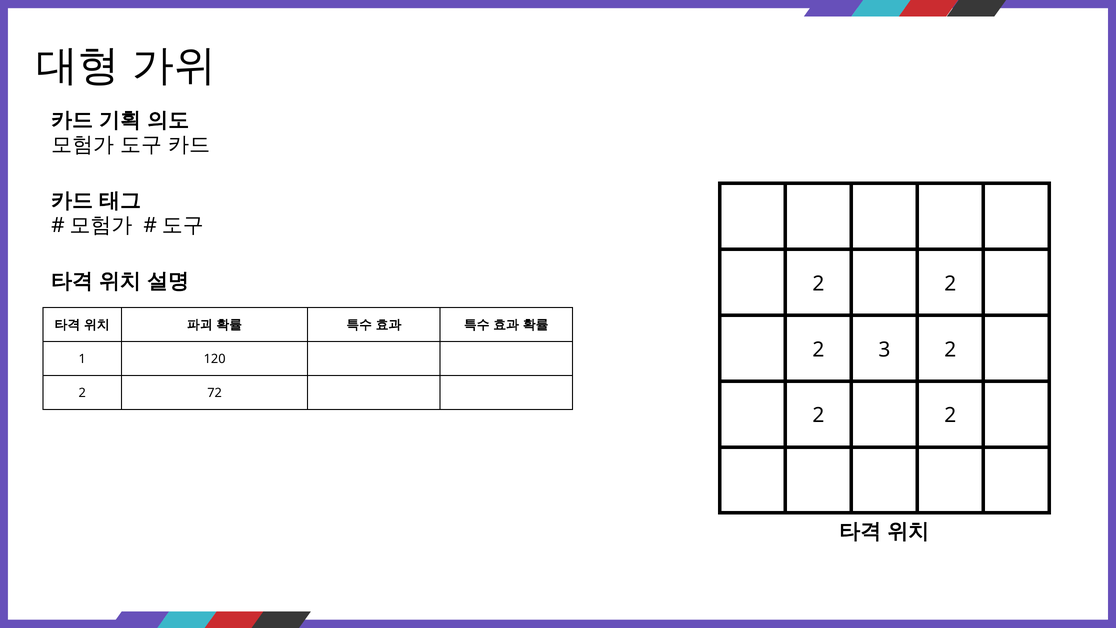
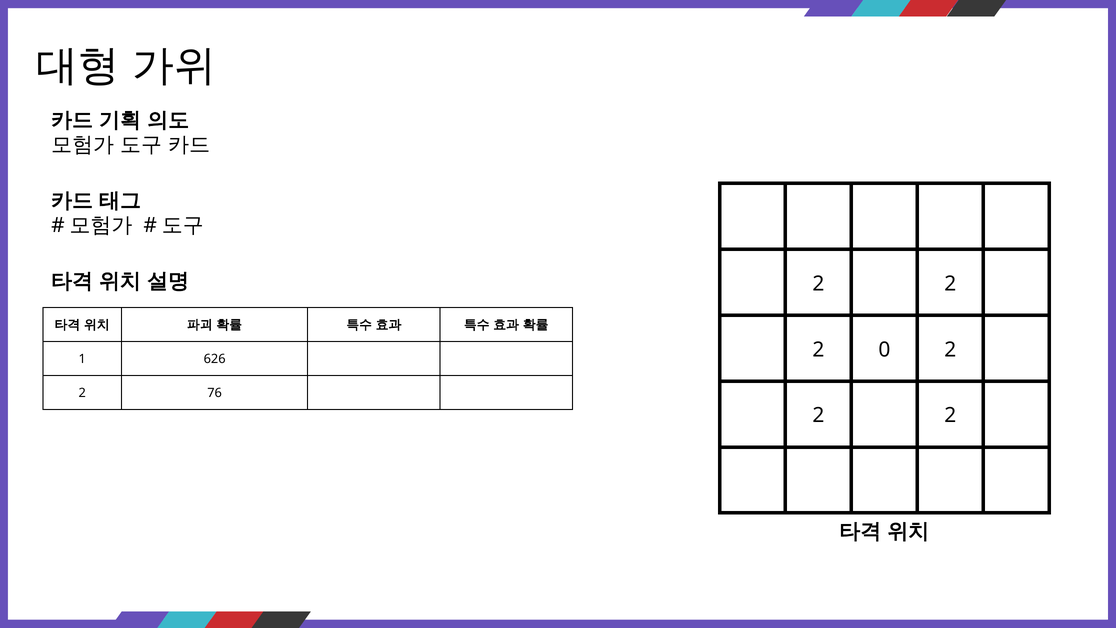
3: 3 -> 0 (884, 350)
120: 120 -> 626 (215, 359)
72: 72 -> 76 (215, 393)
